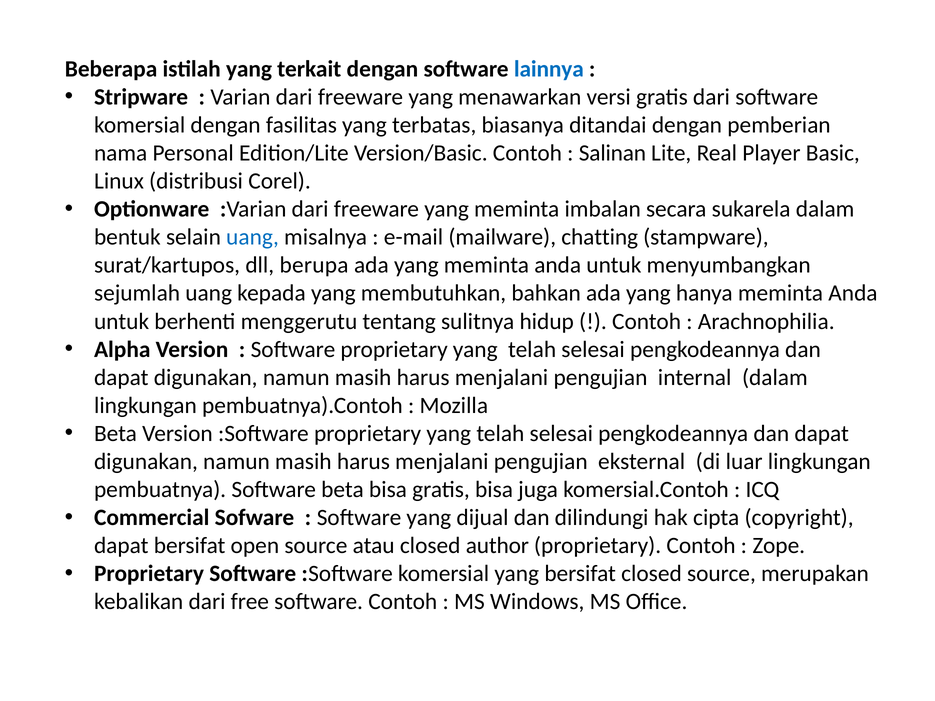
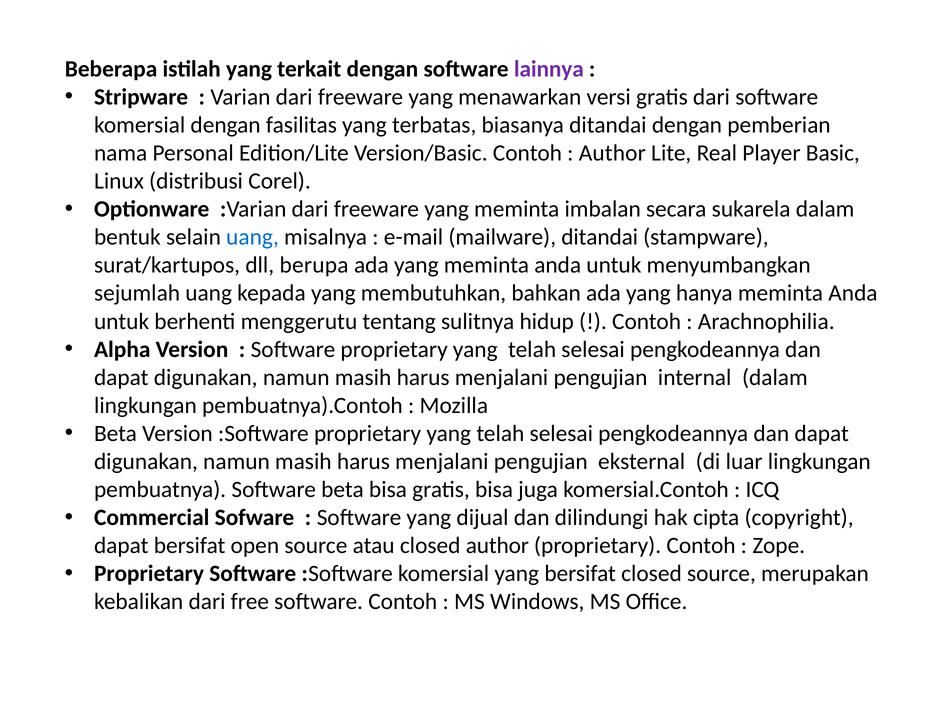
lainnya colour: blue -> purple (549, 69)
Salinan: Salinan -> Author (612, 153)
mailware chatting: chatting -> ditandai (600, 237)
